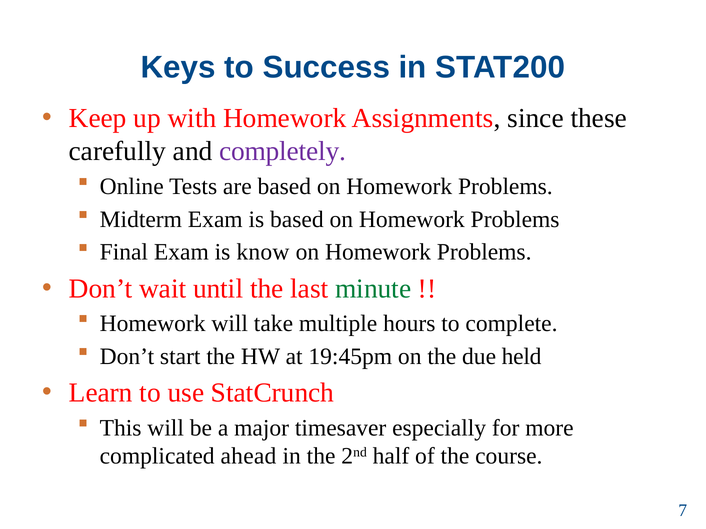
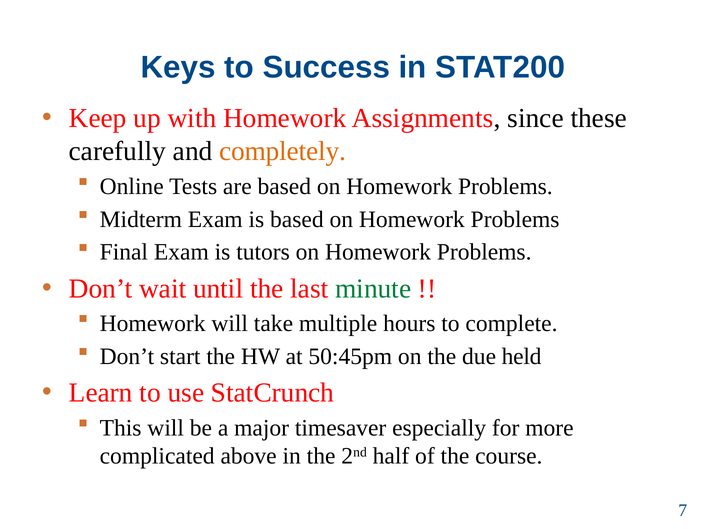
completely colour: purple -> orange (283, 151)
know: know -> tutors (263, 252)
19:45pm: 19:45pm -> 50:45pm (350, 357)
ahead: ahead -> above (249, 456)
